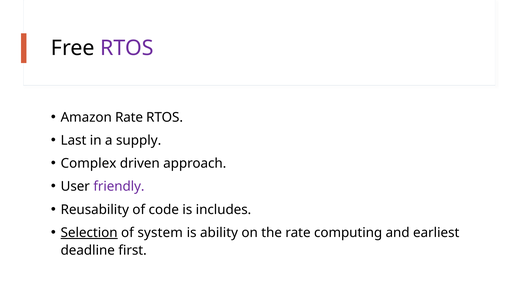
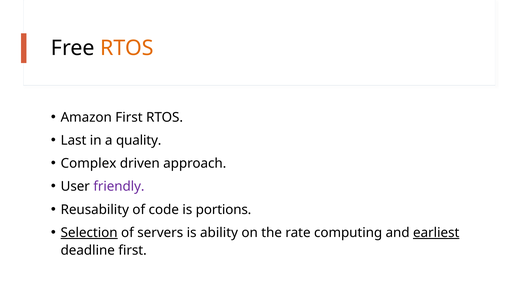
RTOS colour: purple -> orange (127, 48)
Amazon Rate: Rate -> First (129, 117)
supply: supply -> quality (139, 140)
includes: includes -> portions (224, 209)
system: system -> servers (160, 232)
earliest underline: none -> present (436, 232)
